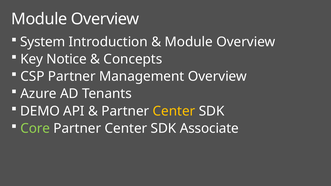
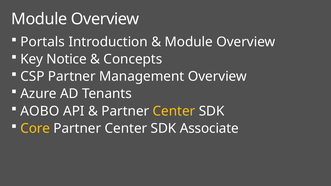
System: System -> Portals (43, 42)
DEMO: DEMO -> AOBO (40, 111)
Core colour: light green -> yellow (35, 128)
